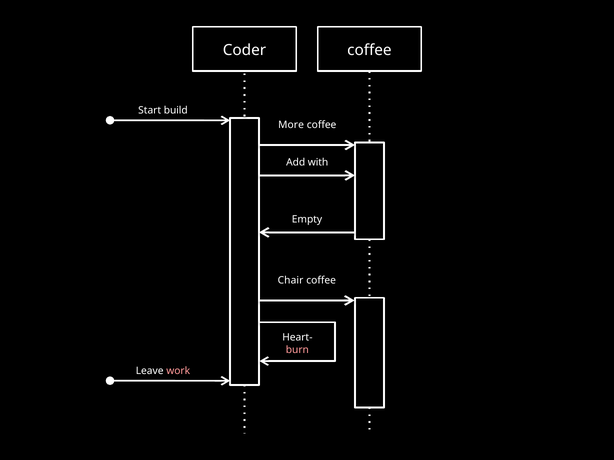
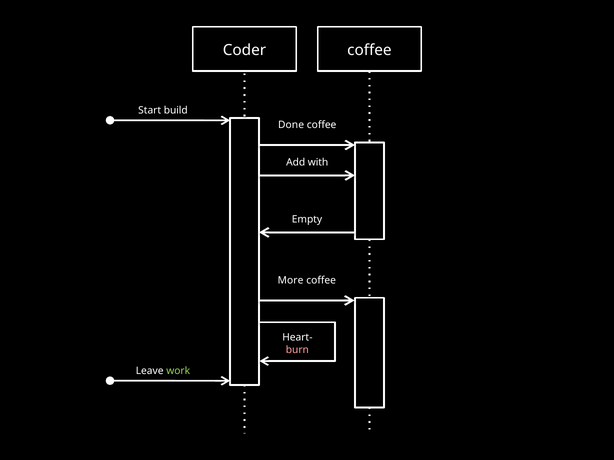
More: More -> Done (291, 125)
Chair: Chair -> More (291, 280)
work colour: pink -> light green (178, 371)
